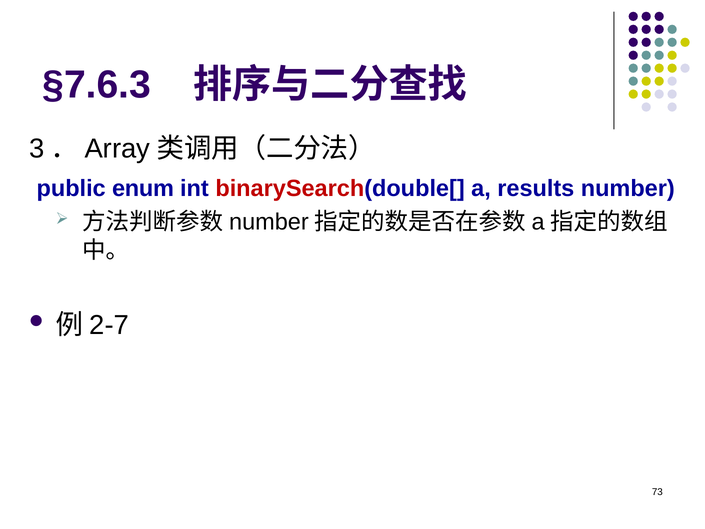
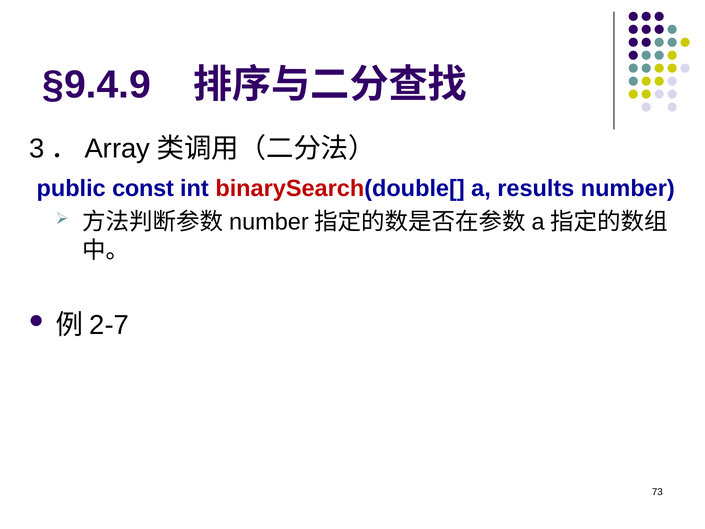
§7.6.3: §7.6.3 -> §9.4.9 (97, 85)
enum: enum -> const (143, 188)
